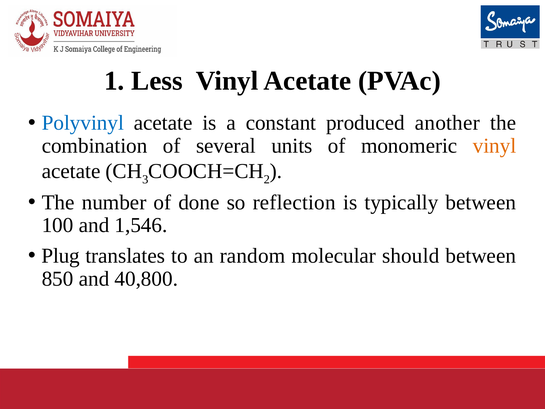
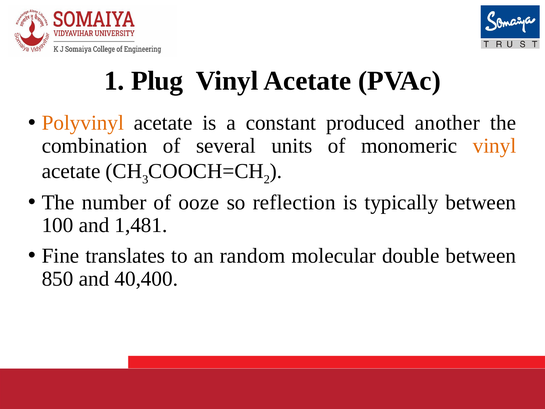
Less: Less -> Plug (157, 81)
Polyvinyl colour: blue -> orange (83, 123)
done: done -> ooze (199, 202)
1,546: 1,546 -> 1,481 (141, 225)
Plug: Plug -> Fine (61, 256)
should: should -> double (411, 256)
40,800: 40,800 -> 40,400 (146, 279)
